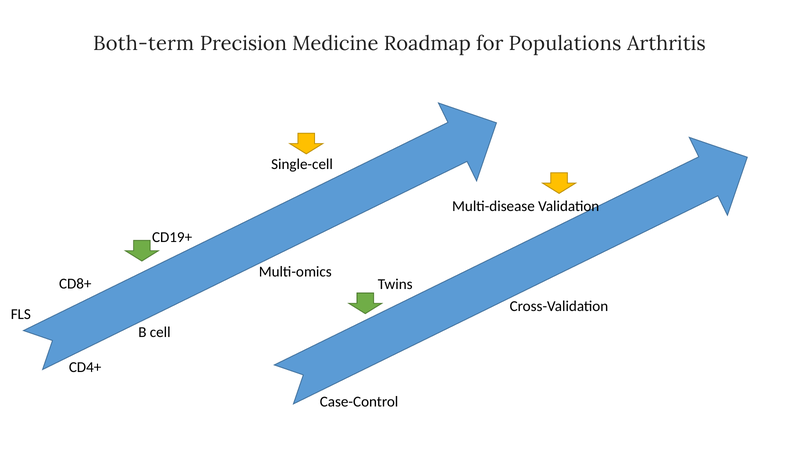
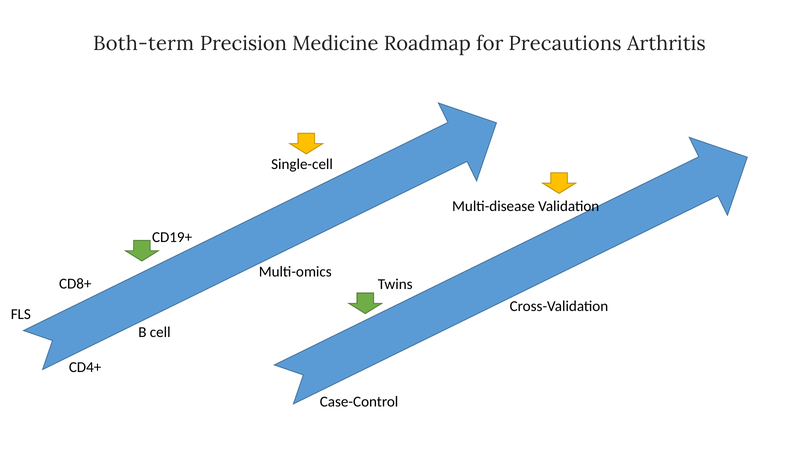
Populations: Populations -> Precautions (565, 43)
